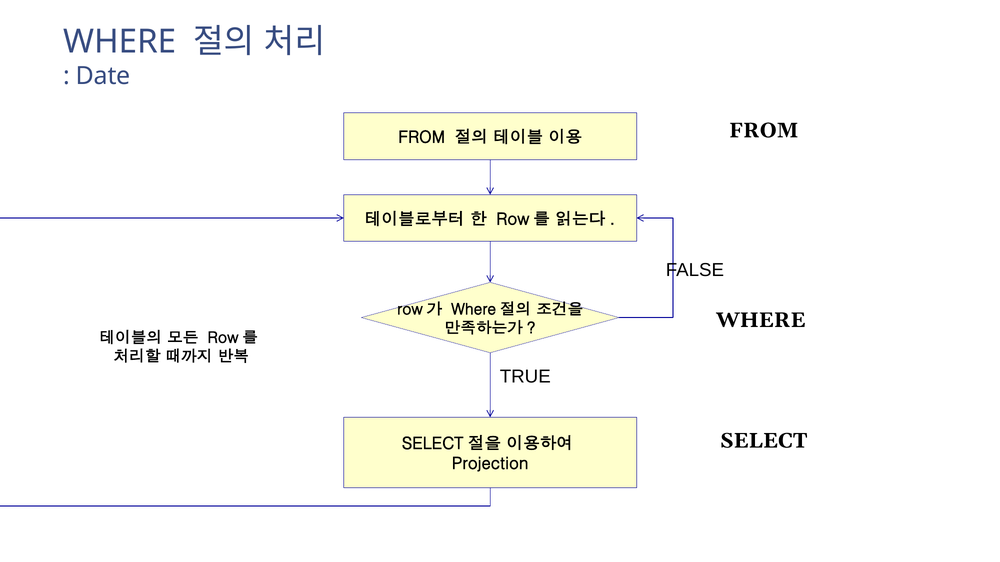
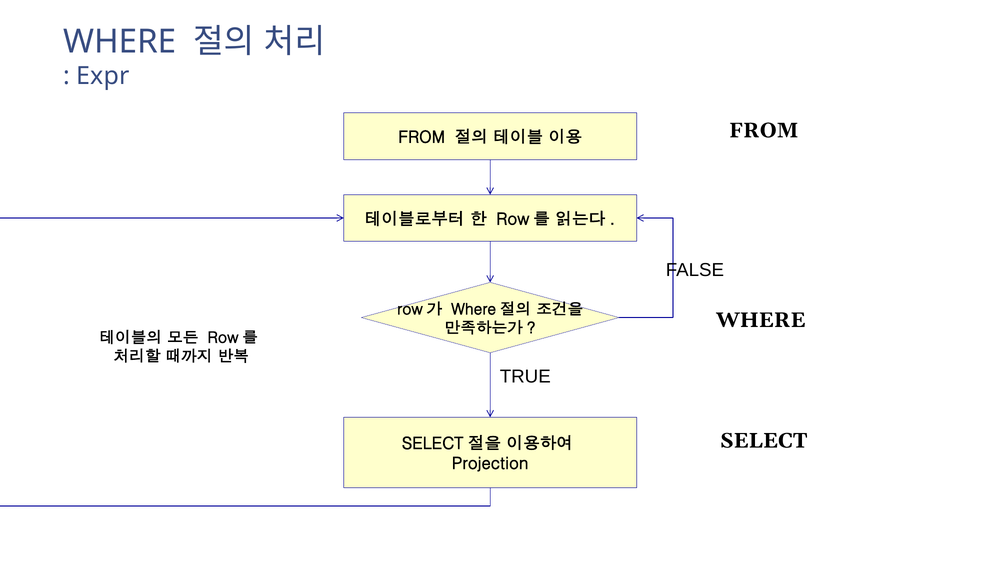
Date: Date -> Expr (103, 76)
